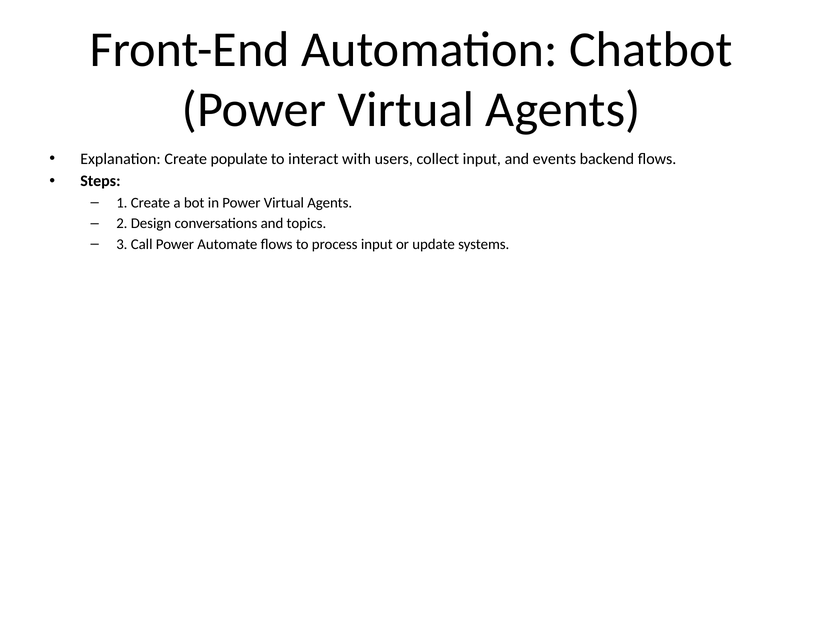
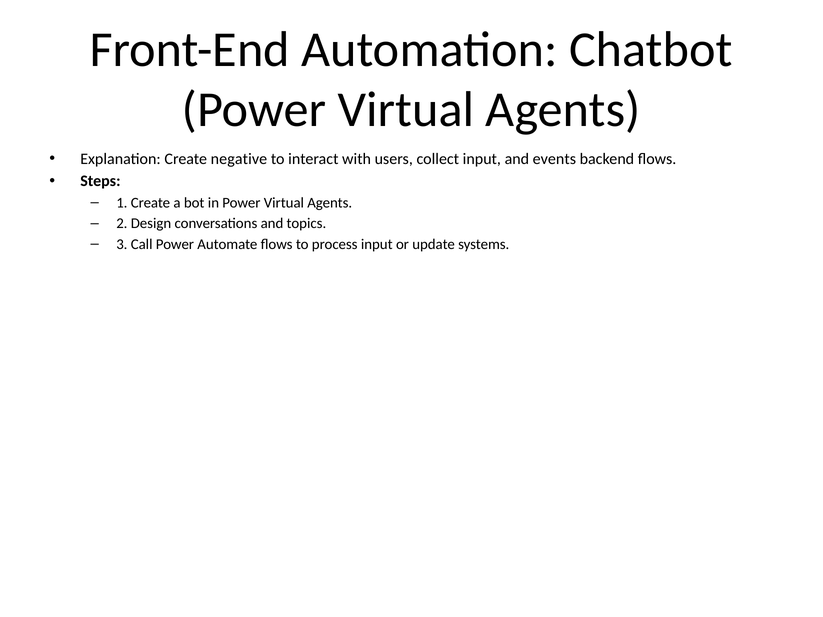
populate: populate -> negative (239, 159)
